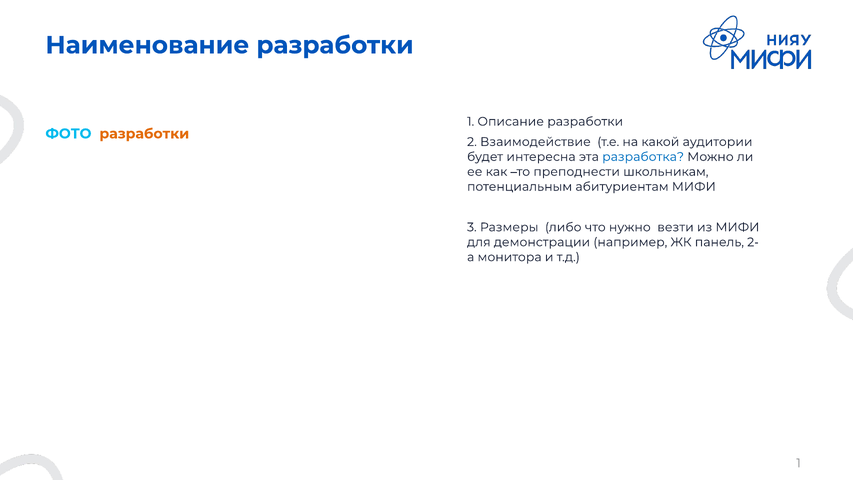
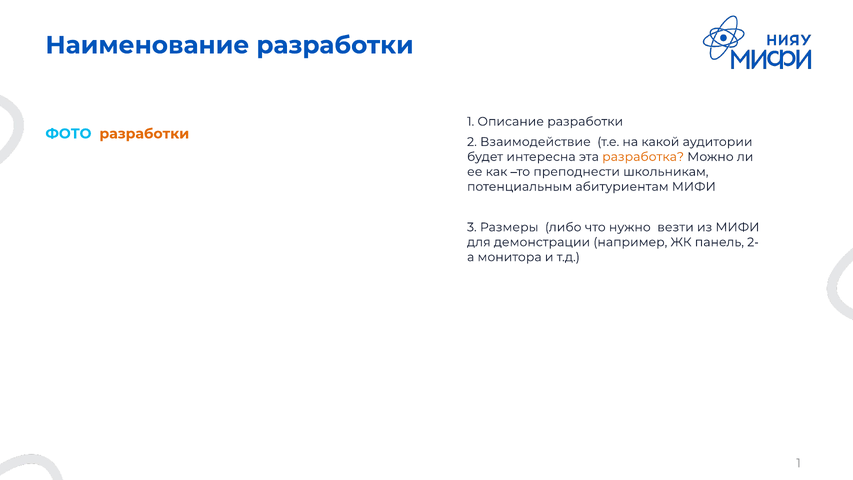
разработка colour: blue -> orange (643, 157)
